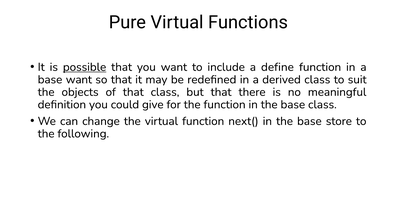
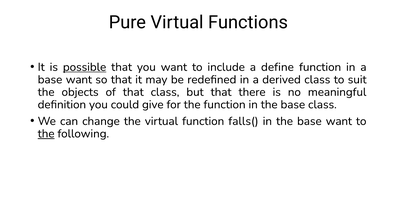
next(: next( -> falls( (243, 121)
the base store: store -> want (339, 121)
the underline: none -> present (46, 134)
